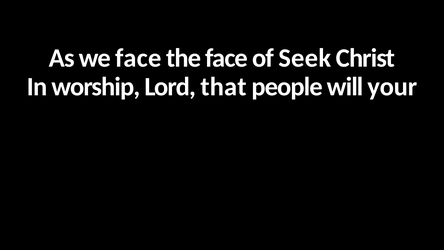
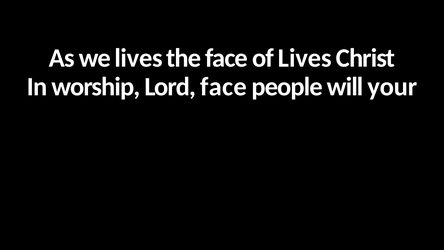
we face: face -> lives (139, 58)
of Seek: Seek -> Lives (305, 58)
Lord that: that -> face (224, 87)
